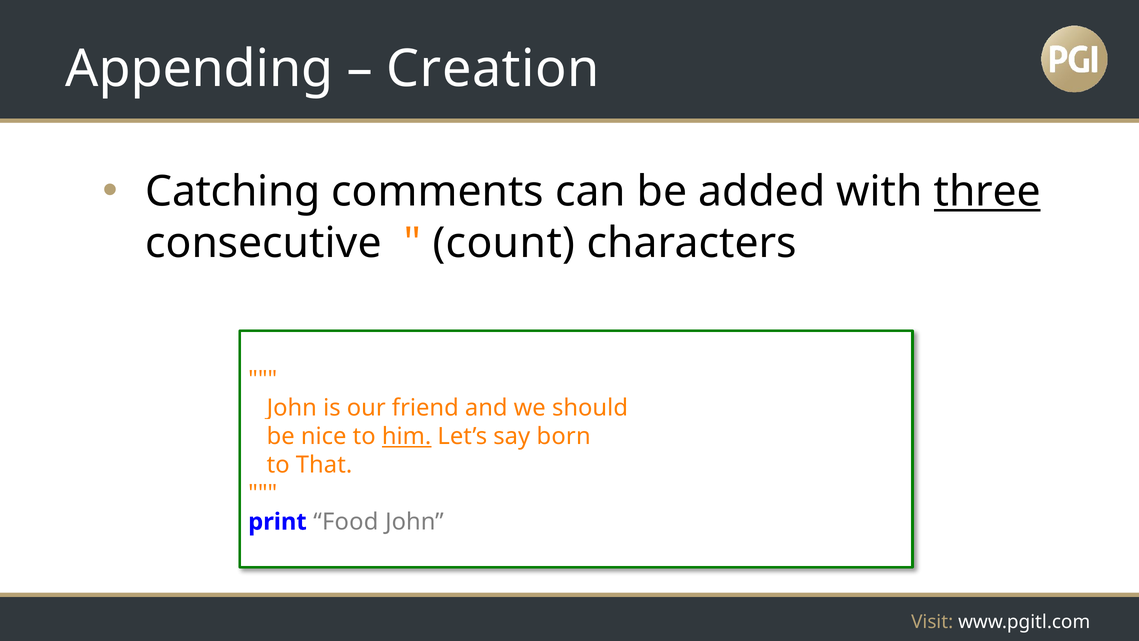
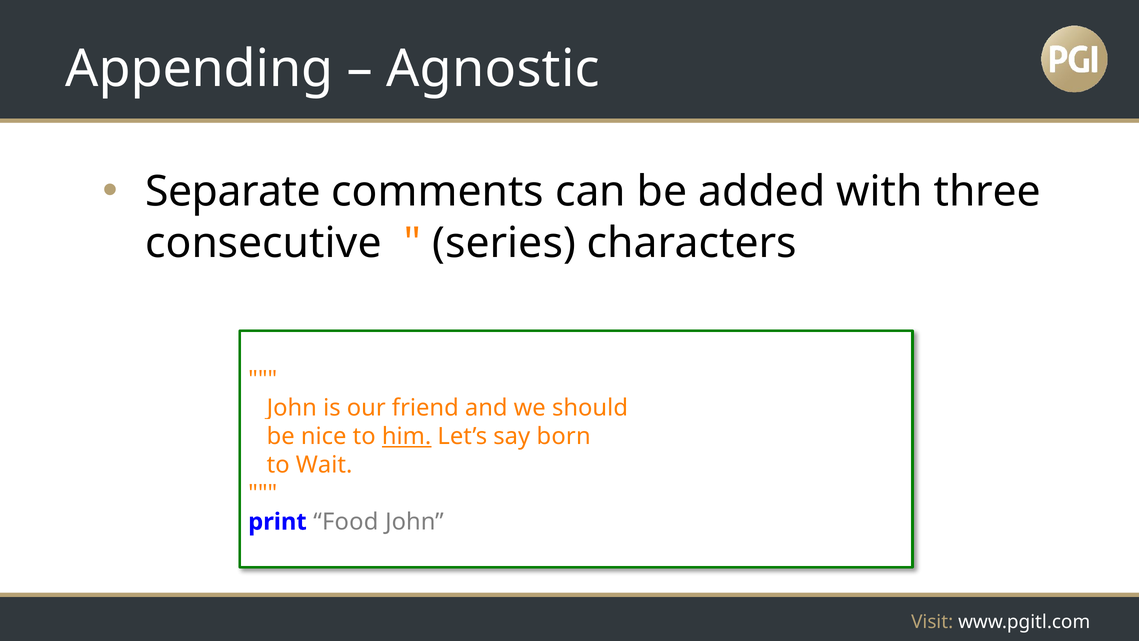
Creation: Creation -> Agnostic (493, 69)
Catching: Catching -> Separate (233, 192)
three underline: present -> none (987, 192)
count: count -> series (504, 243)
That: That -> Wait (324, 465)
